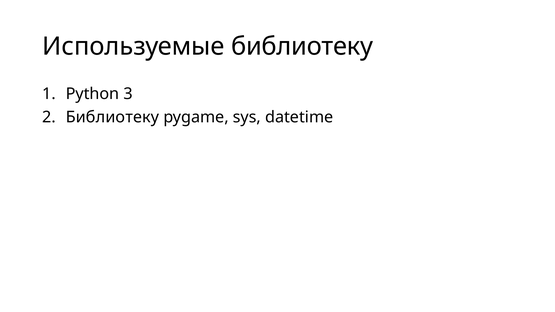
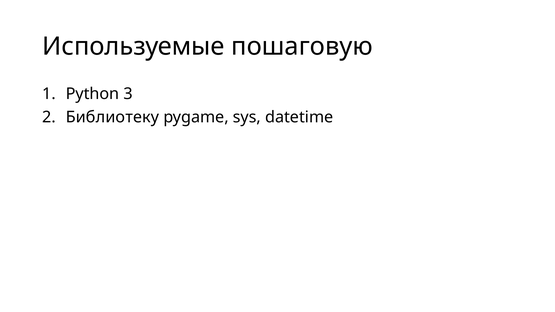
Используемые библиотеку: библиотеку -> пошаговую (302, 47)
